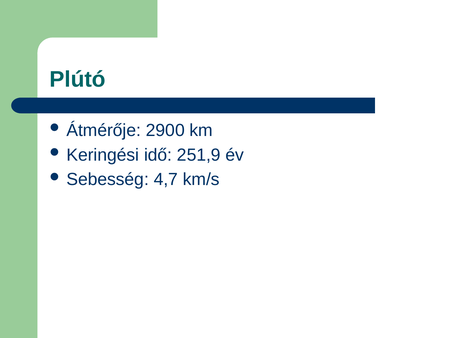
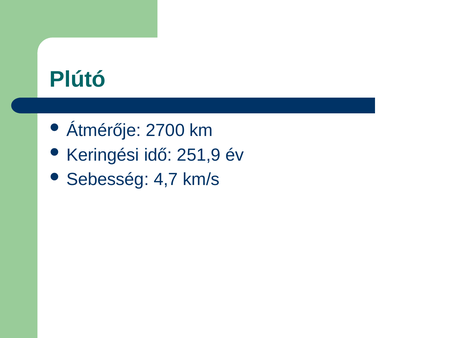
2900: 2900 -> 2700 (165, 130)
